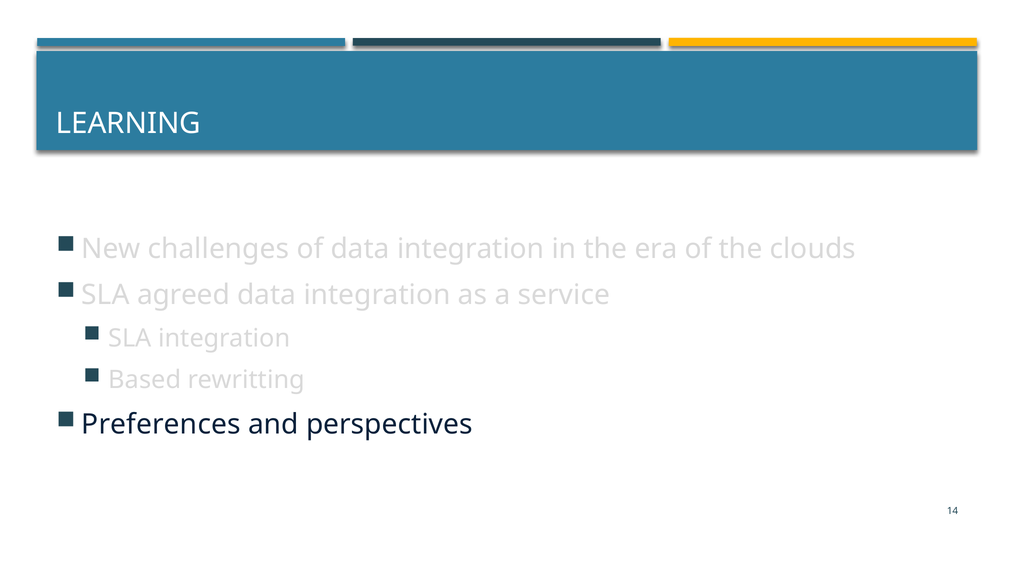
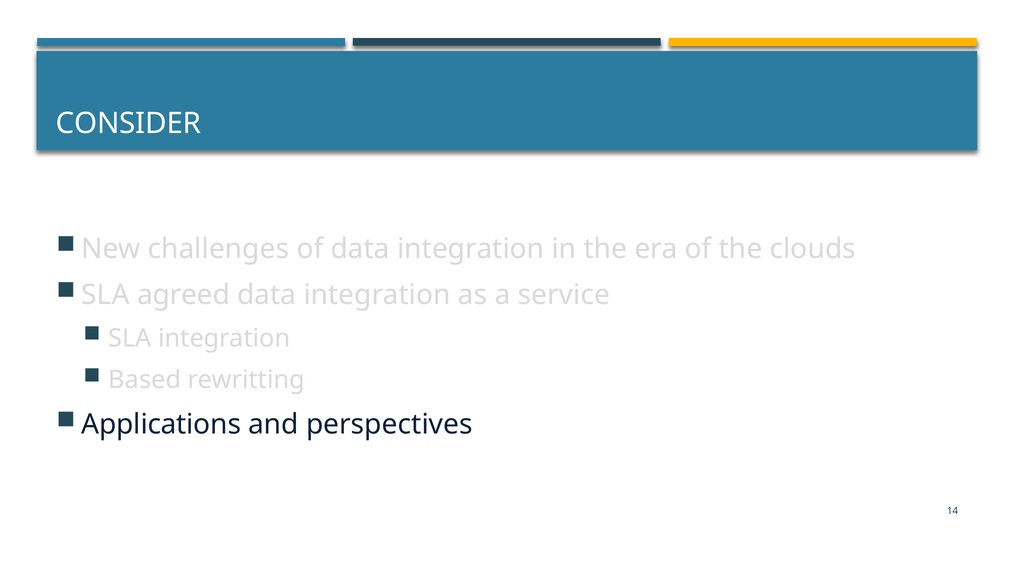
LEARNING: LEARNING -> CONSIDER (129, 123)
Preferences: Preferences -> Applications (161, 424)
